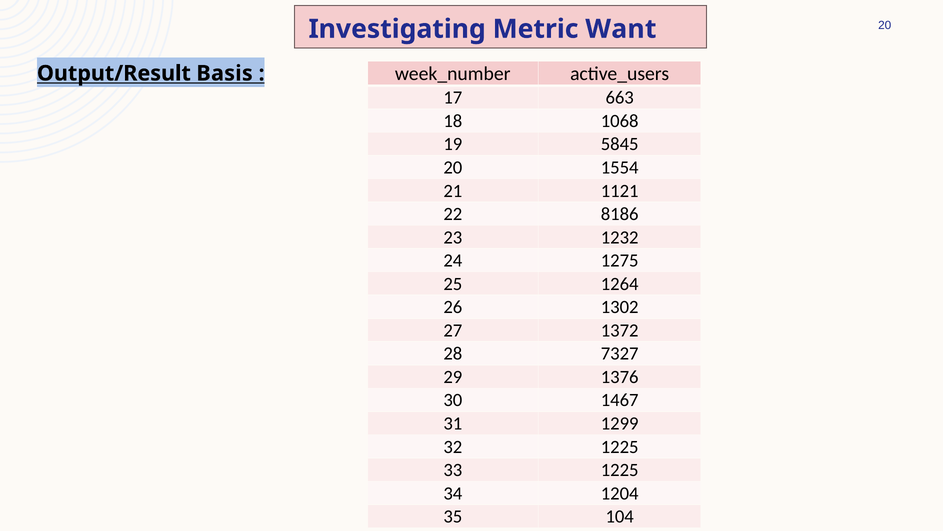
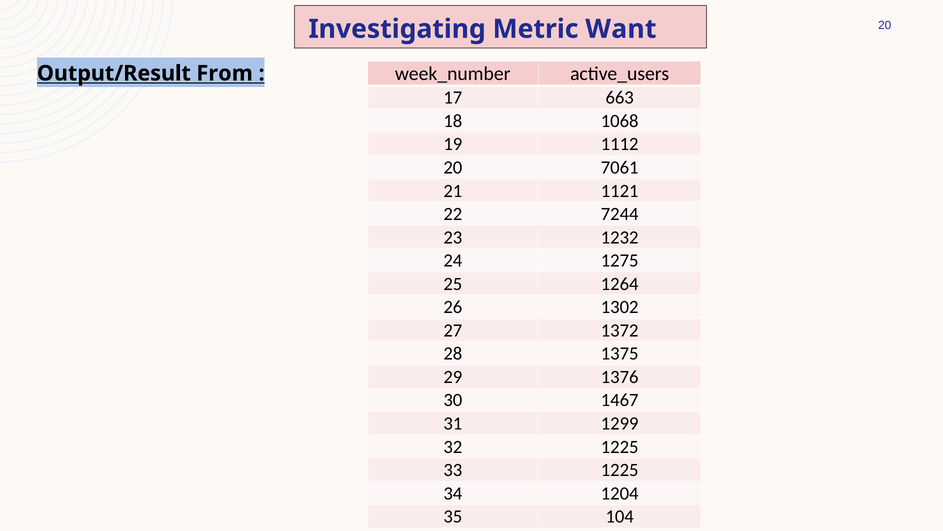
Basis: Basis -> From (225, 73)
5845: 5845 -> 1112 (620, 144)
1554: 1554 -> 7061 (620, 167)
8186: 8186 -> 7244 (620, 214)
7327: 7327 -> 1375 (620, 353)
